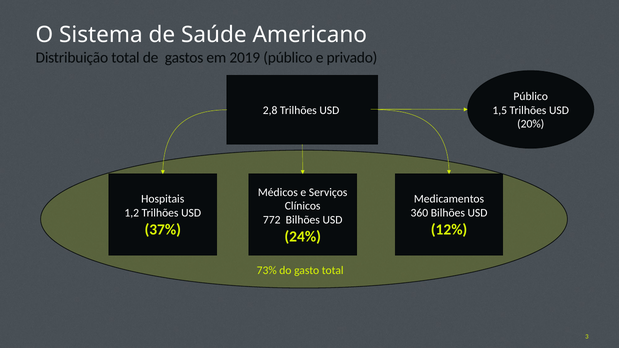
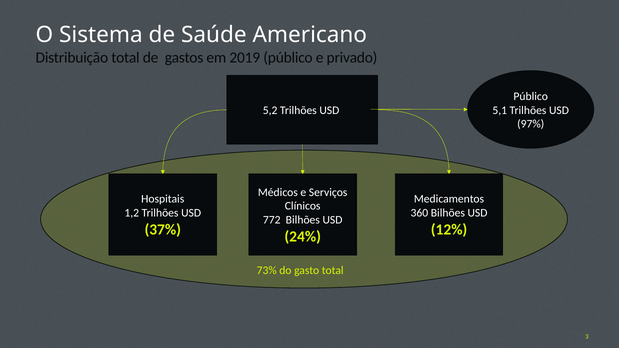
1,5: 1,5 -> 5,1 (500, 110)
2,8: 2,8 -> 5,2 (270, 111)
20%: 20% -> 97% (531, 124)
